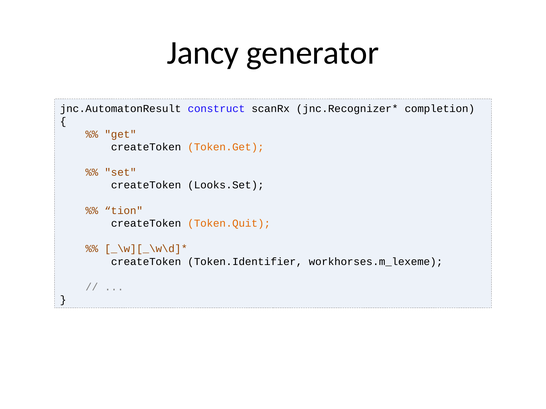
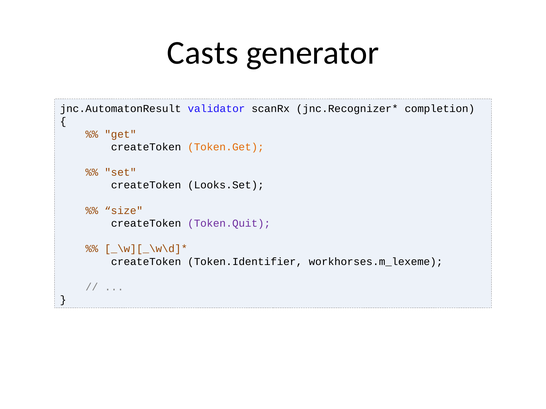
Jancy: Jancy -> Casts (203, 53)
construct: construct -> validator (216, 109)
tion: tion -> size (124, 211)
Token.Quit colour: orange -> purple (229, 224)
